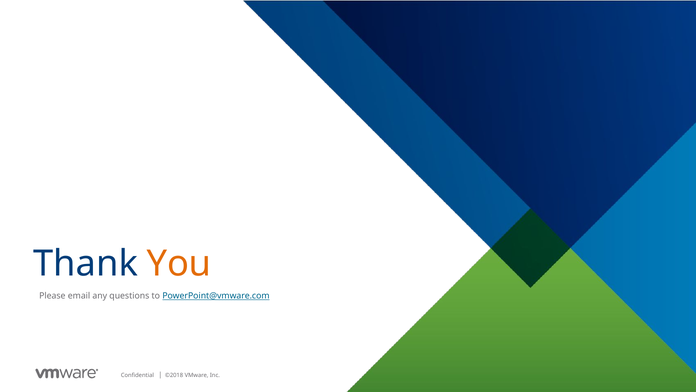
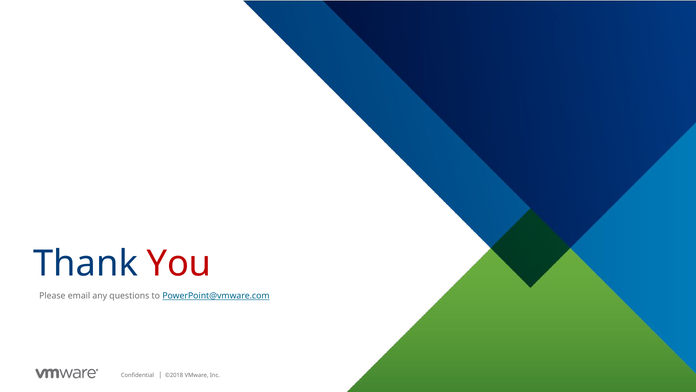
You colour: orange -> red (179, 263)
